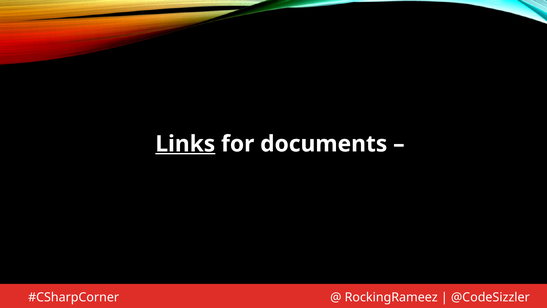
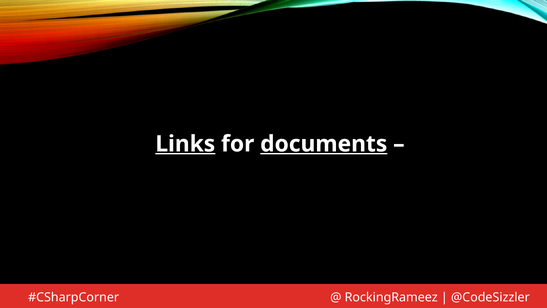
documents underline: none -> present (324, 144)
